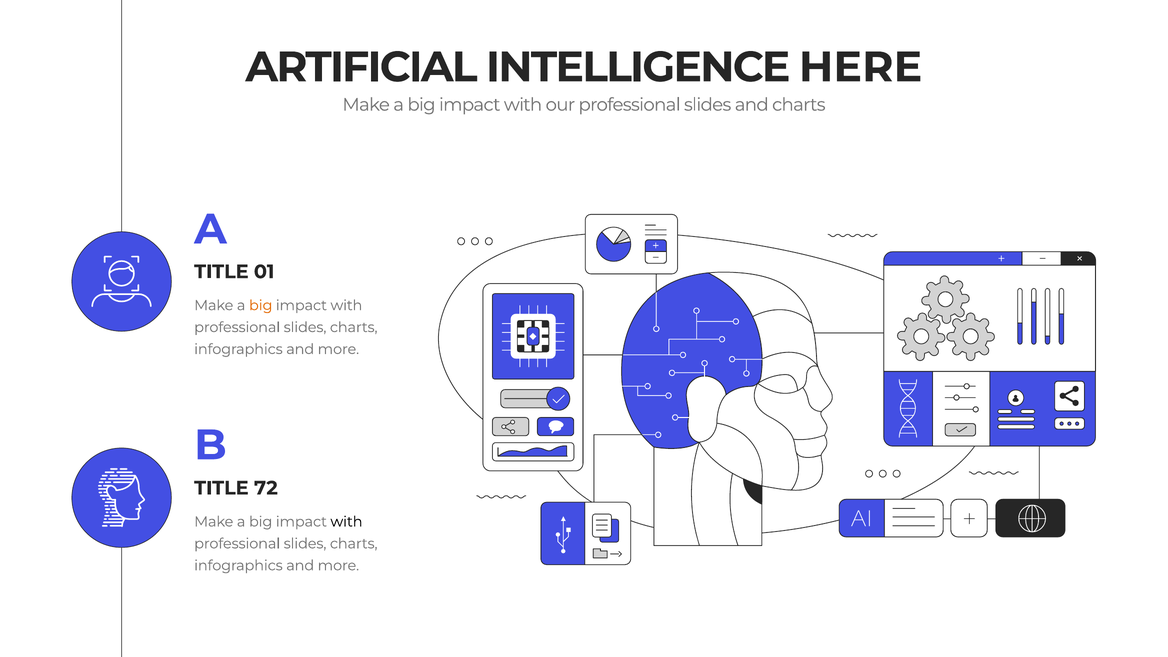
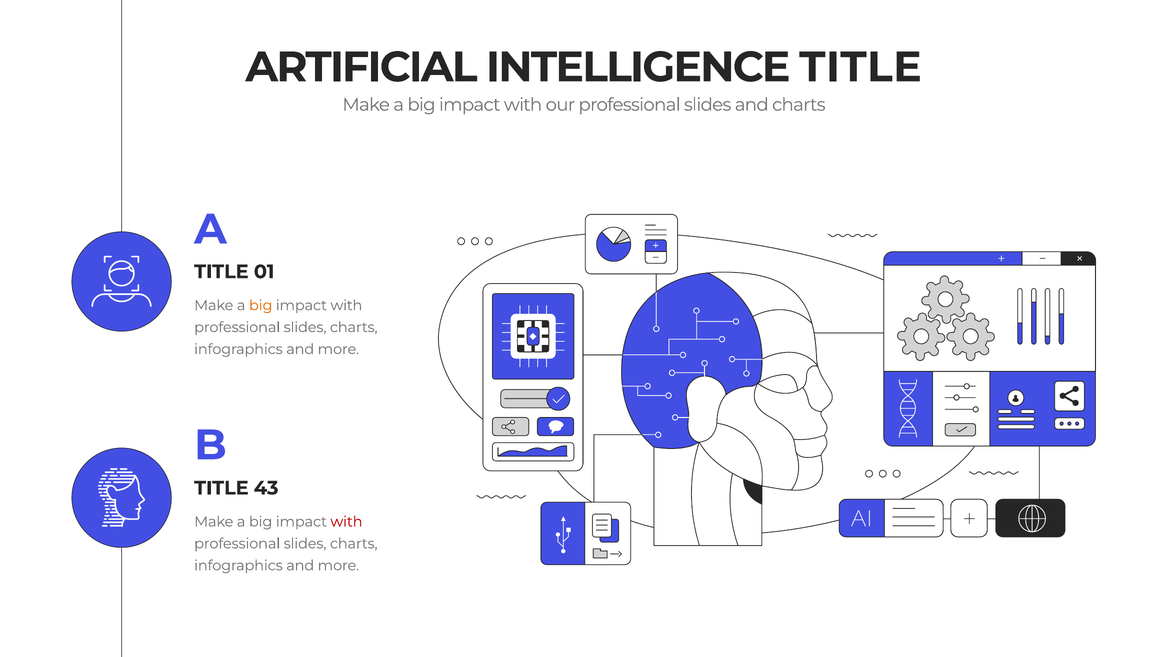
INTELLIGENCE HERE: HERE -> TITLE (860, 67)
72: 72 -> 43 (266, 488)
with colour: black -> red (346, 522)
